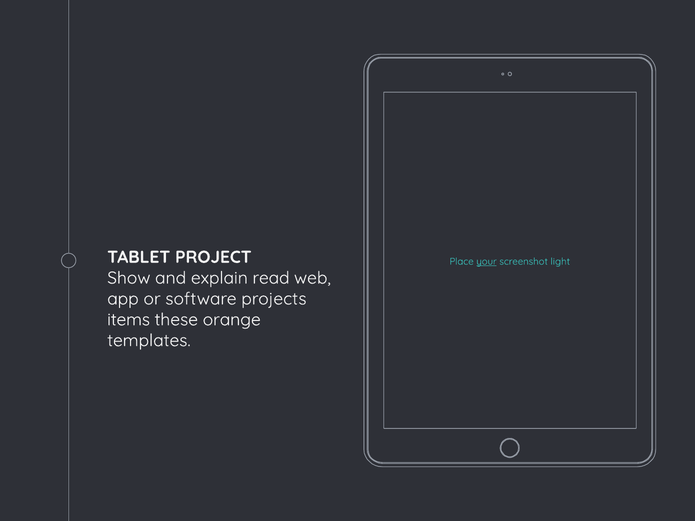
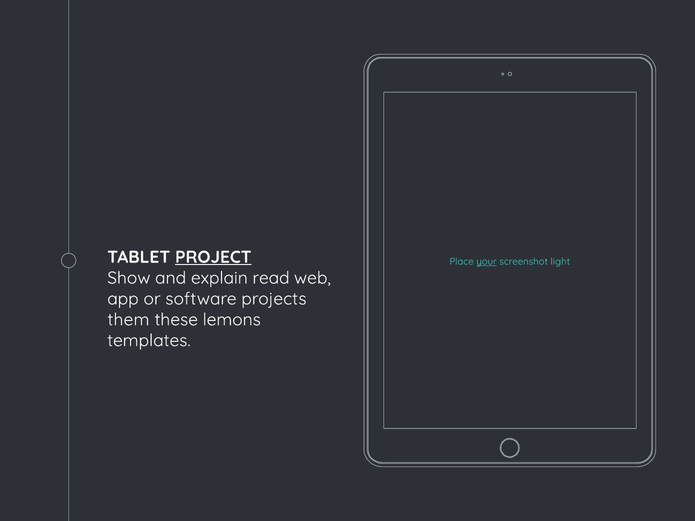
PROJECT underline: none -> present (213, 257)
items: items -> them (128, 320)
orange: orange -> lemons (232, 320)
